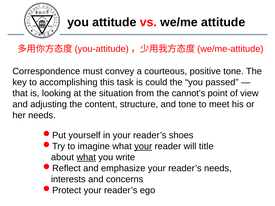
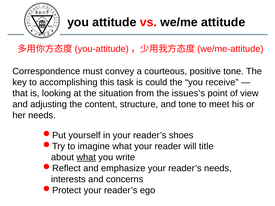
passed: passed -> receive (222, 82)
cannot’s: cannot’s -> issues’s (188, 93)
your underline: present -> none (143, 147)
